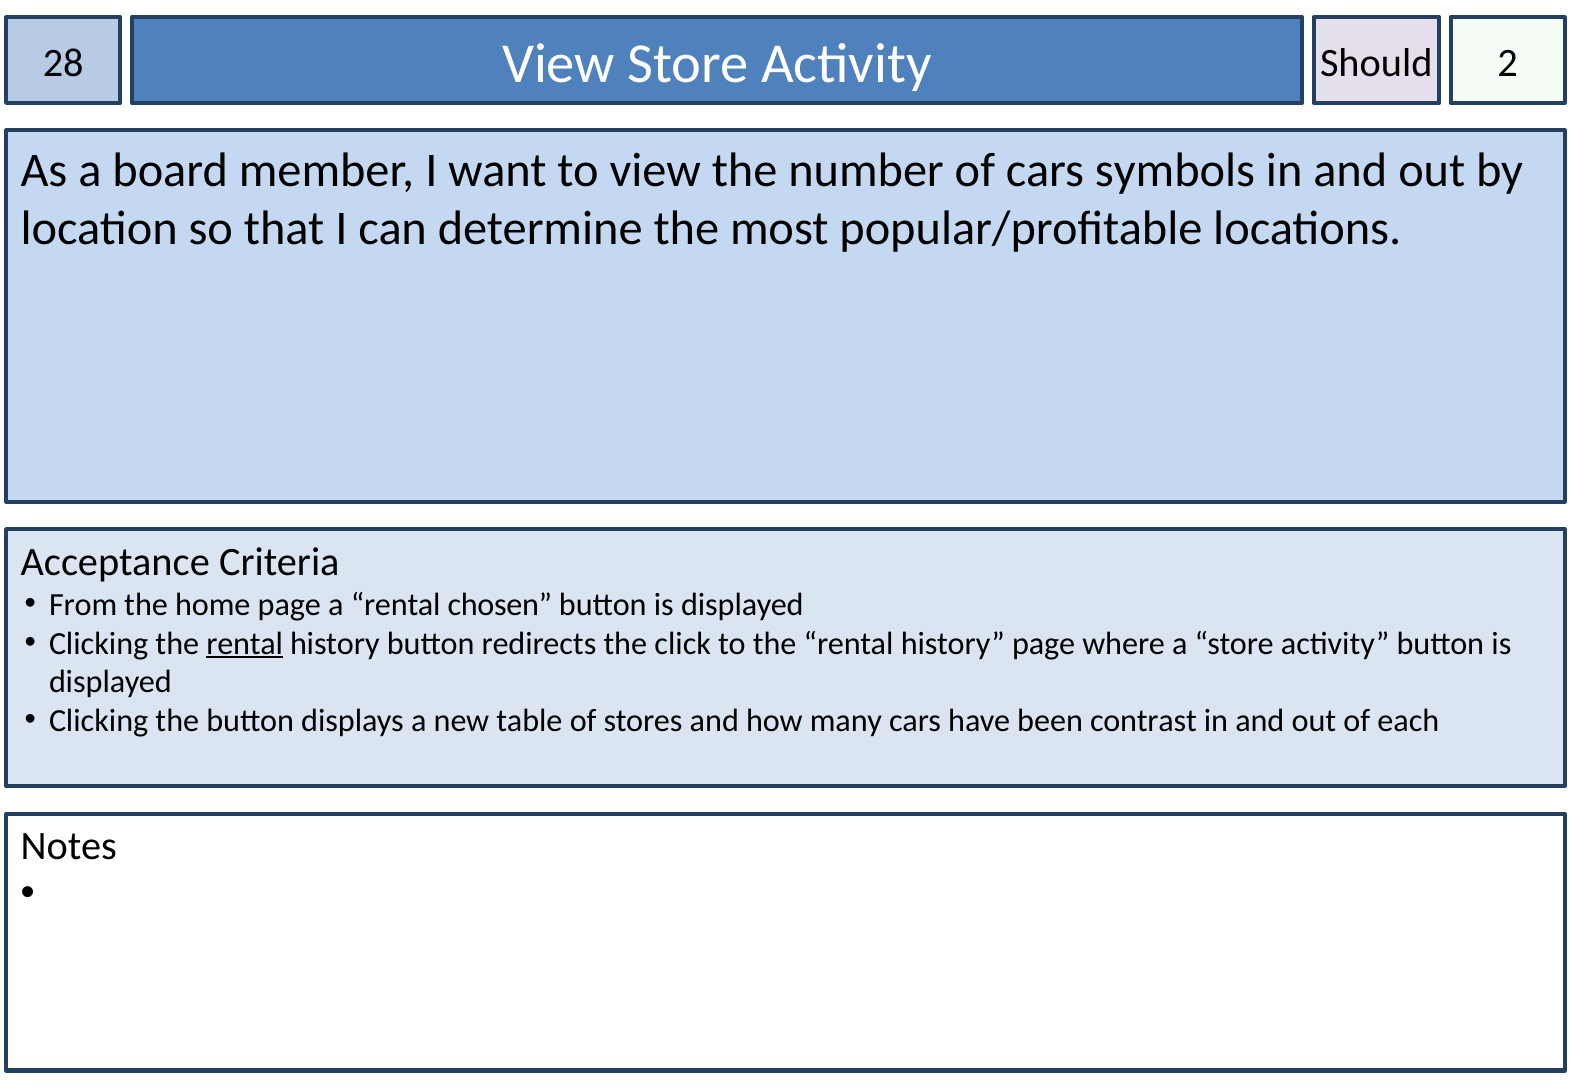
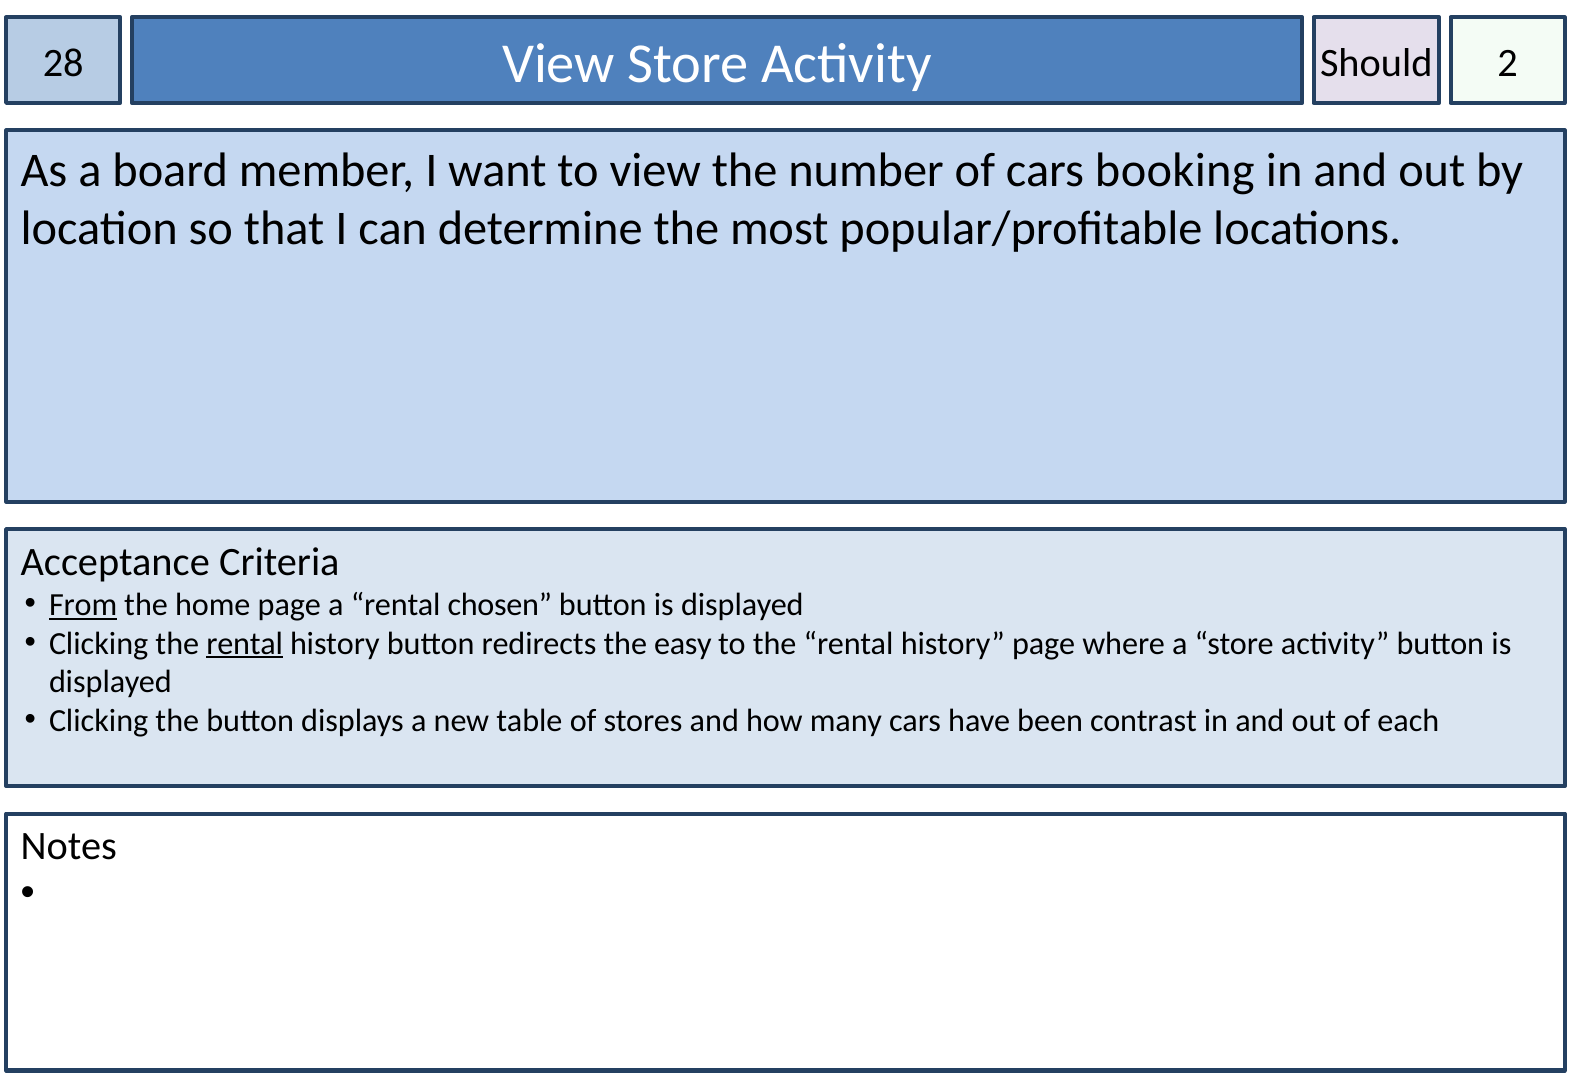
symbols: symbols -> booking (1175, 170)
From underline: none -> present (83, 605)
click: click -> easy (683, 643)
